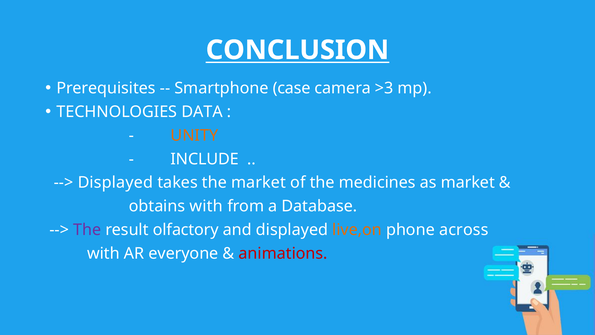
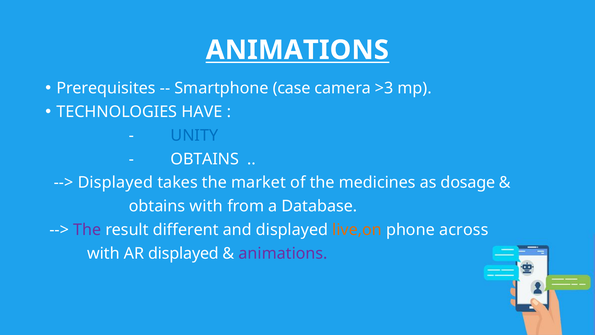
CONCLUSION: CONCLUSION -> ANIMATIONS (297, 50)
DATA: DATA -> HAVE (202, 112)
UNITY colour: orange -> blue (194, 135)
INCLUDE: INCLUDE -> OBTAINS (205, 159)
as market: market -> dosage (468, 182)
olfactory: olfactory -> different (186, 230)
AR everyone: everyone -> displayed (183, 253)
animations colour: red -> purple (283, 253)
